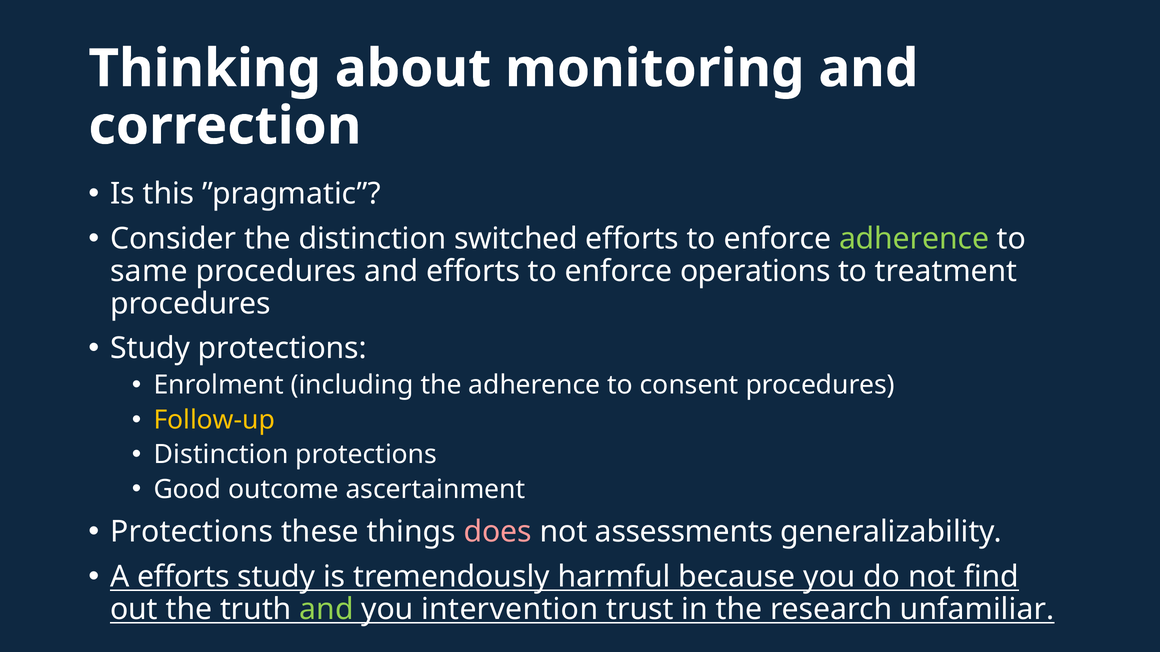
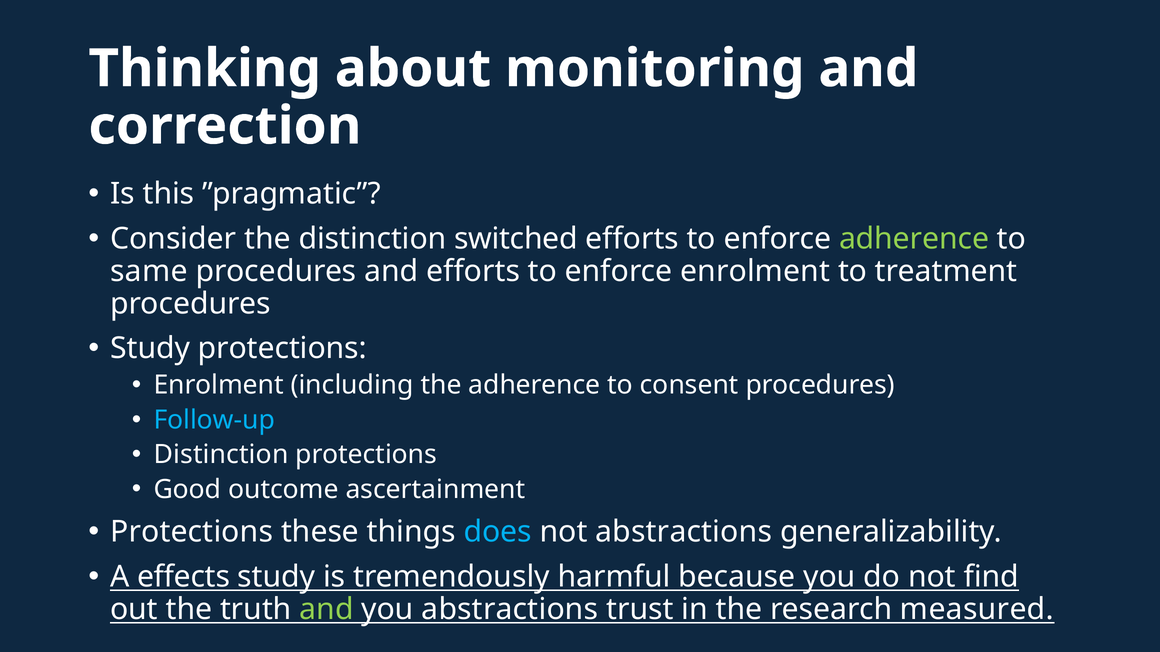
enforce operations: operations -> enrolment (755, 271)
Follow-up colour: yellow -> light blue (214, 420)
does colour: pink -> light blue (498, 532)
not assessments: assessments -> abstractions (684, 532)
A efforts: efforts -> effects (184, 577)
you intervention: intervention -> abstractions (510, 610)
unfamiliar: unfamiliar -> measured (977, 610)
